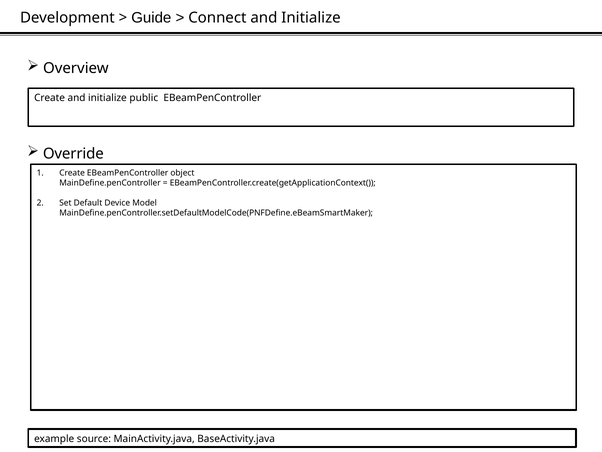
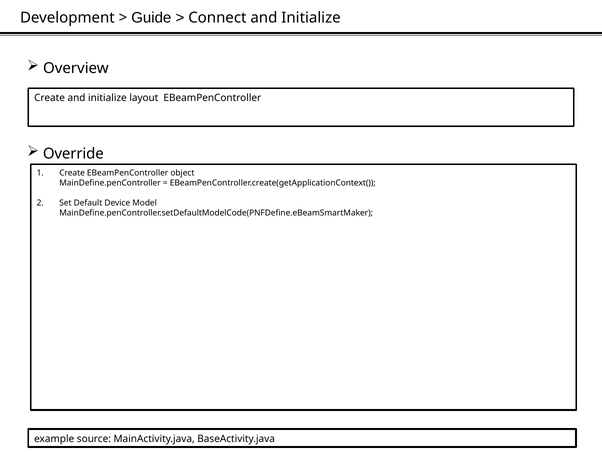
public: public -> layout (144, 98)
